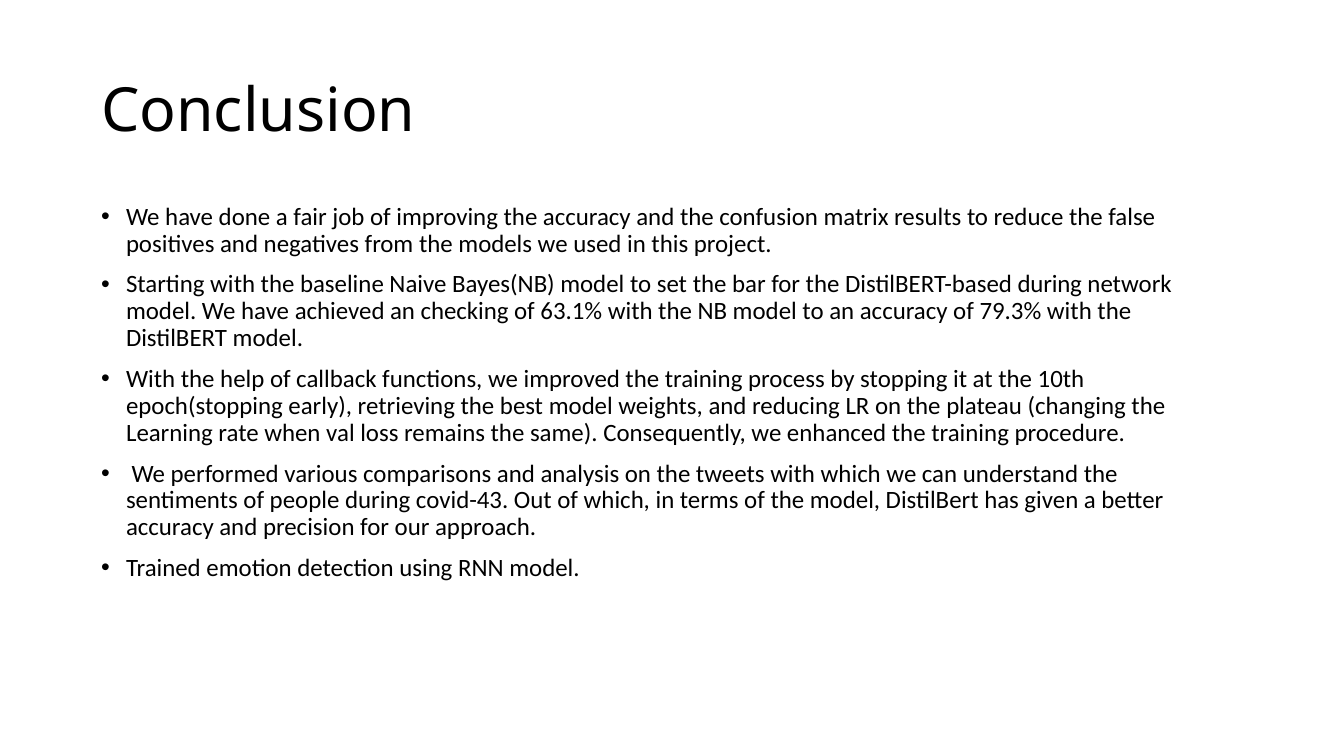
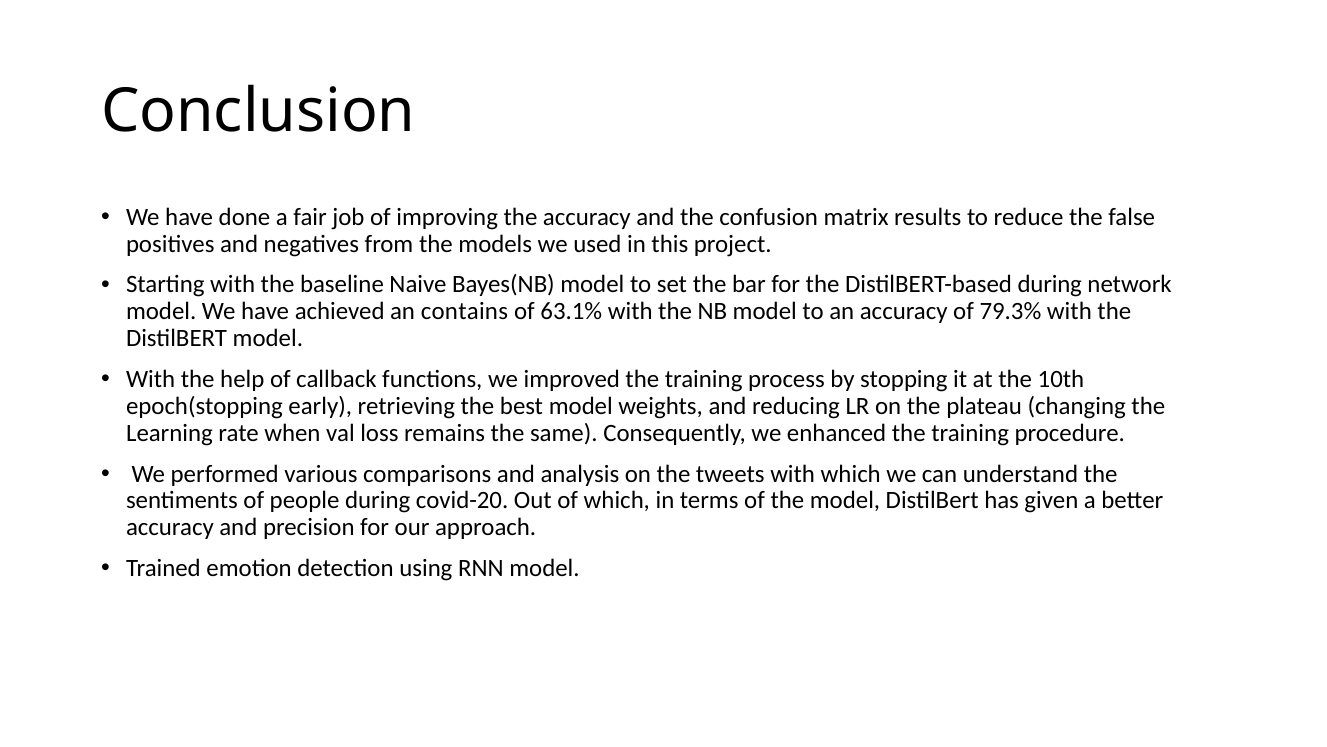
checking: checking -> contains (464, 311)
covid-43: covid-43 -> covid-20 (462, 500)
